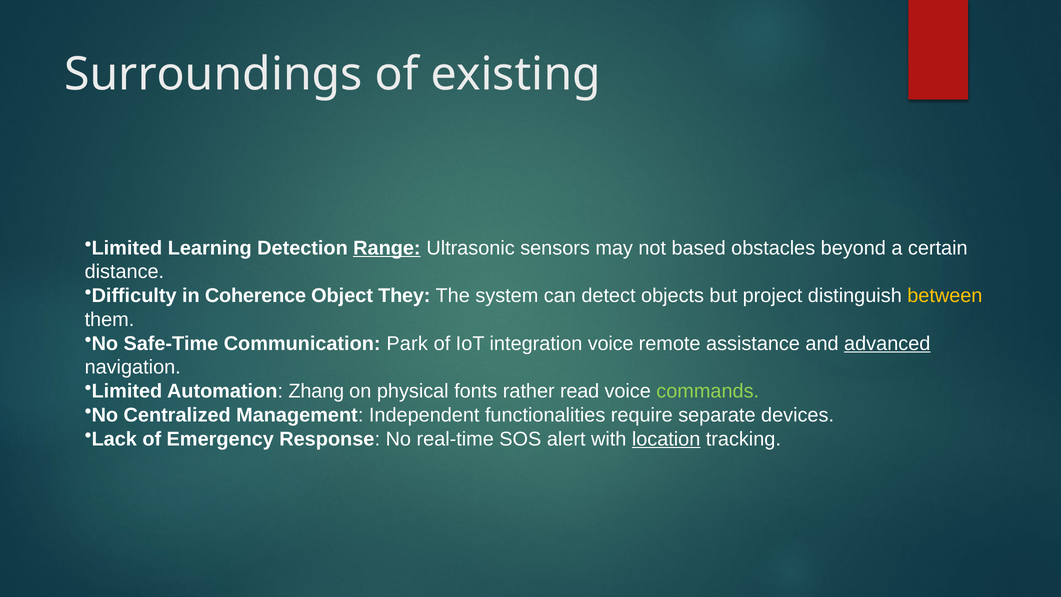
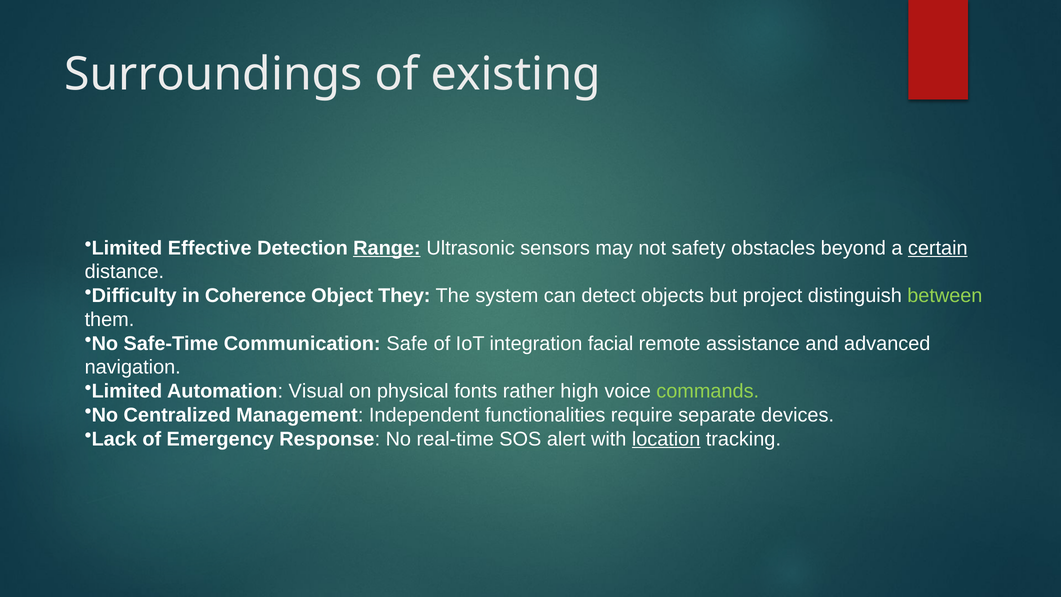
Learning: Learning -> Effective (210, 248)
based: based -> safety (699, 248)
certain underline: none -> present (938, 248)
between colour: yellow -> light green (945, 296)
Park: Park -> Safe (407, 343)
integration voice: voice -> facial (611, 343)
advanced underline: present -> none (887, 343)
Zhang: Zhang -> Visual (316, 391)
read: read -> high (579, 391)
